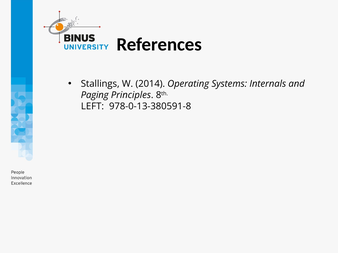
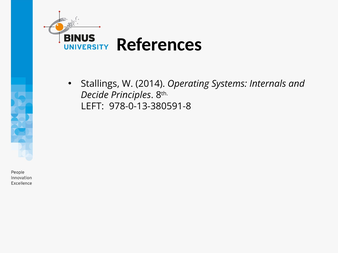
Paging: Paging -> Decide (95, 95)
